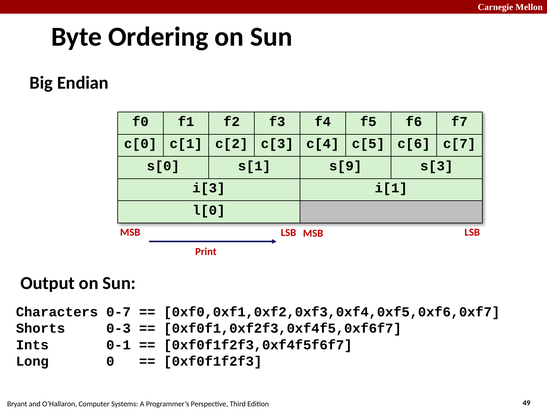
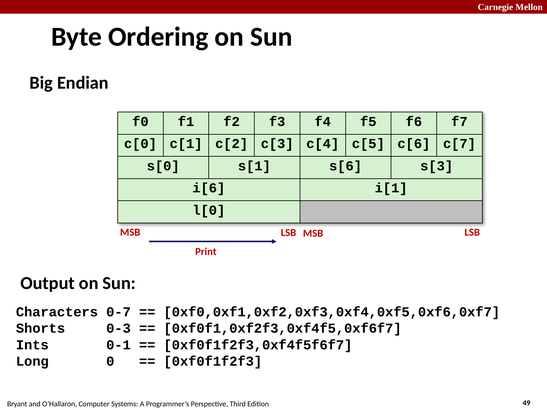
s[9: s[9 -> s[6 (346, 166)
i[3: i[3 -> i[6 (209, 188)
